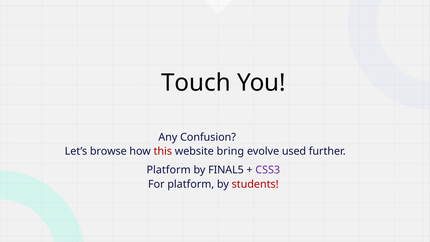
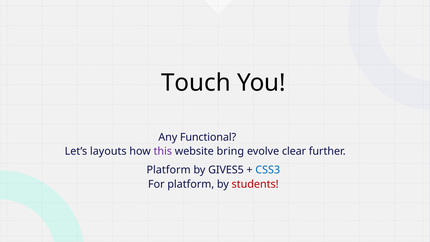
Confusion: Confusion -> Functional (208, 137)
browse: browse -> layouts (108, 151)
this colour: red -> purple (163, 151)
used: used -> clear (294, 151)
FINAL5: FINAL5 -> GIVES5 (226, 170)
CSS3 colour: purple -> blue (268, 170)
